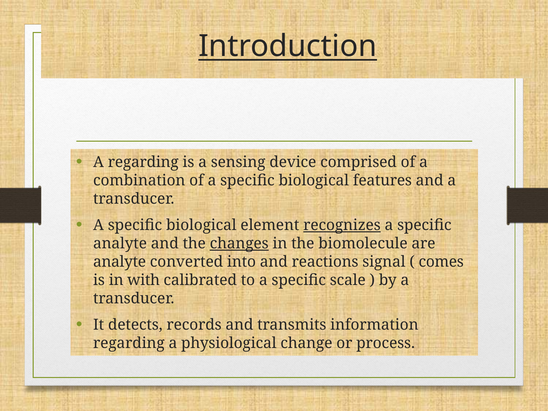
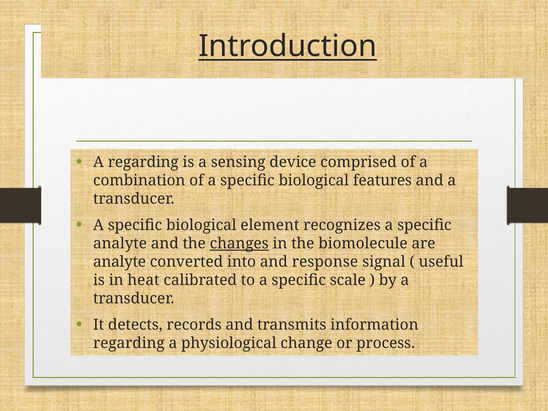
recognizes underline: present -> none (342, 225)
reactions: reactions -> response (325, 262)
comes: comes -> useful (441, 262)
with: with -> heat (143, 280)
